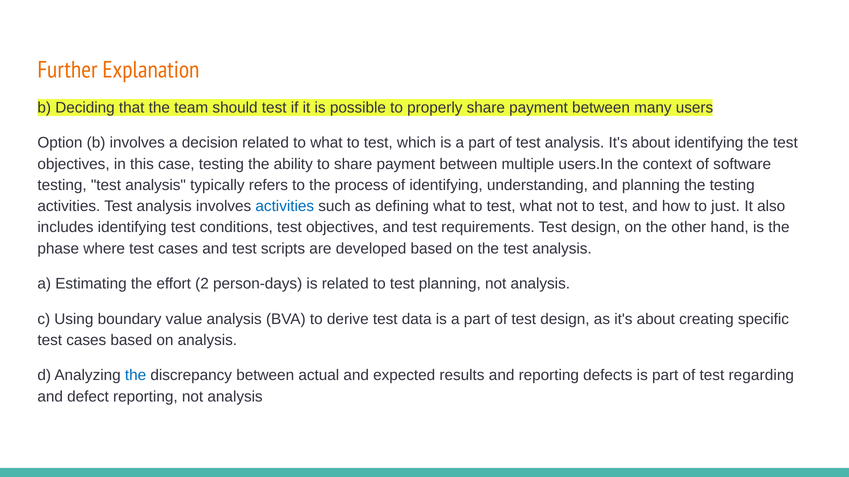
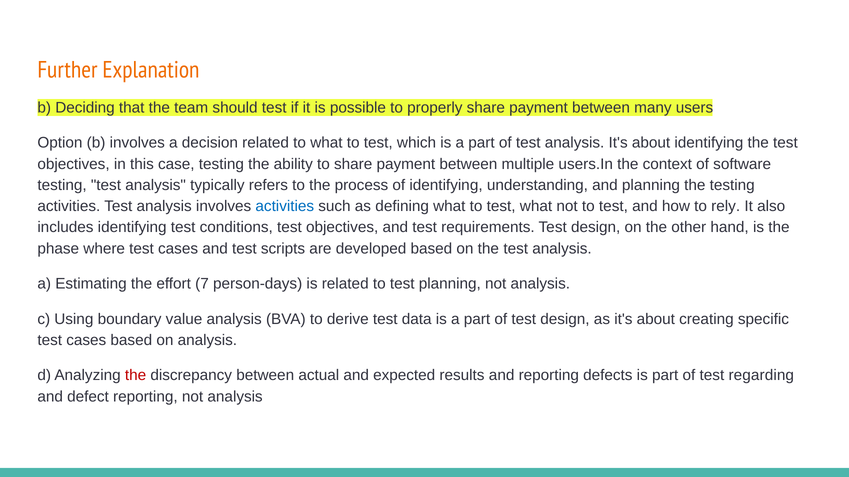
just: just -> rely (726, 207)
2: 2 -> 7 (202, 284)
the colour: blue -> red (136, 376)
